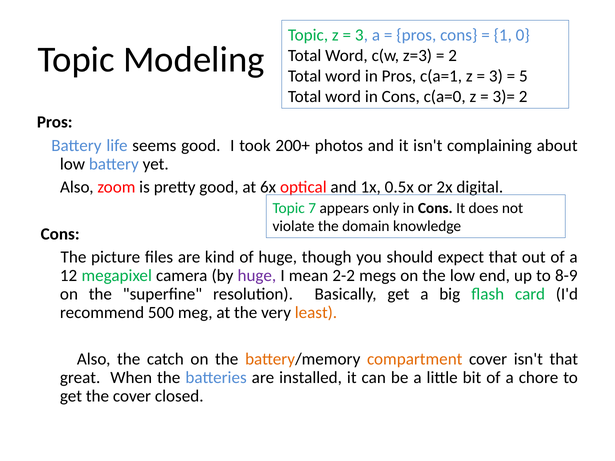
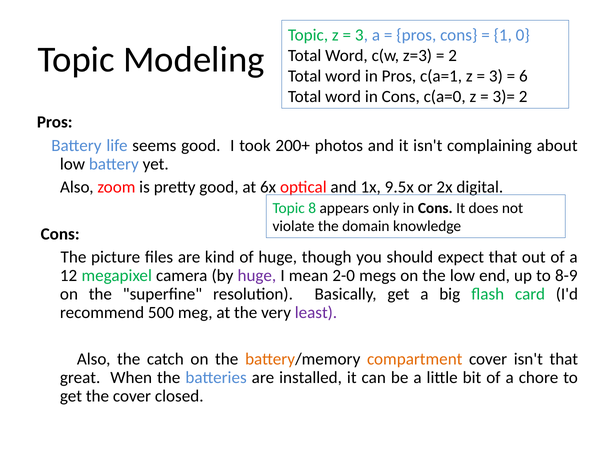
5: 5 -> 6 (523, 76)
0.5x: 0.5x -> 9.5x (399, 187)
7: 7 -> 8 (312, 208)
2-2: 2-2 -> 2-0 (344, 276)
least colour: orange -> purple (316, 313)
